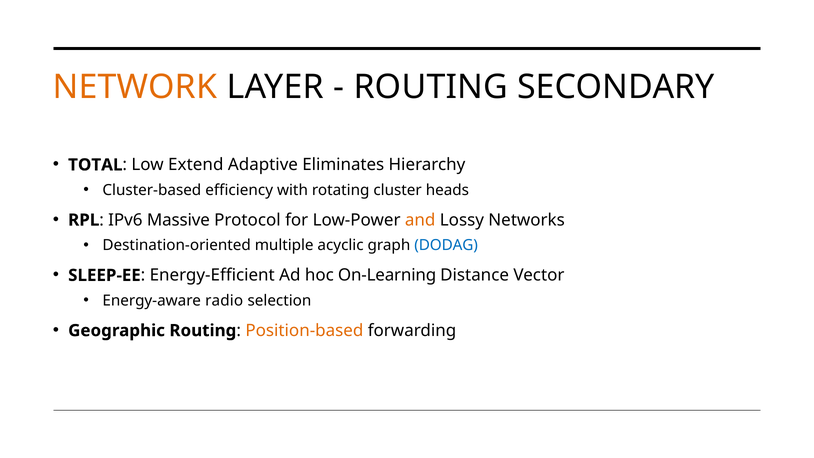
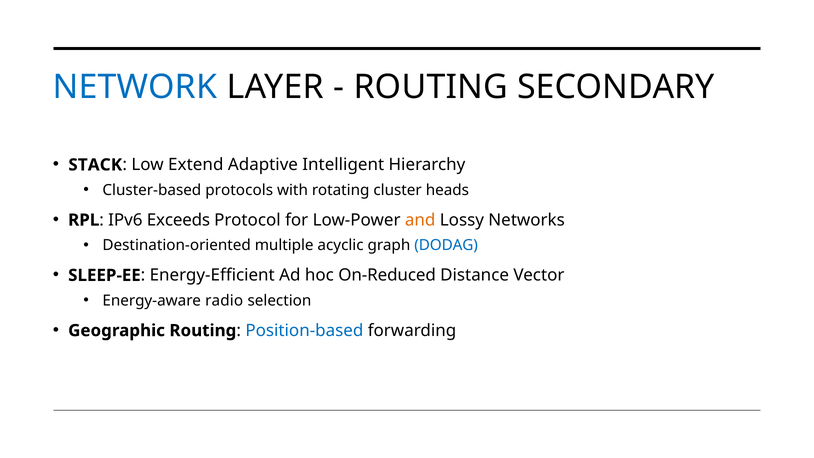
NETWORK colour: orange -> blue (135, 87)
TOTAL: TOTAL -> STACK (95, 165)
Eliminates: Eliminates -> Intelligent (343, 165)
efficiency: efficiency -> protocols (239, 190)
Massive: Massive -> Exceeds (178, 220)
On-Learning: On-Learning -> On-Reduced (387, 275)
Position-based colour: orange -> blue (304, 330)
